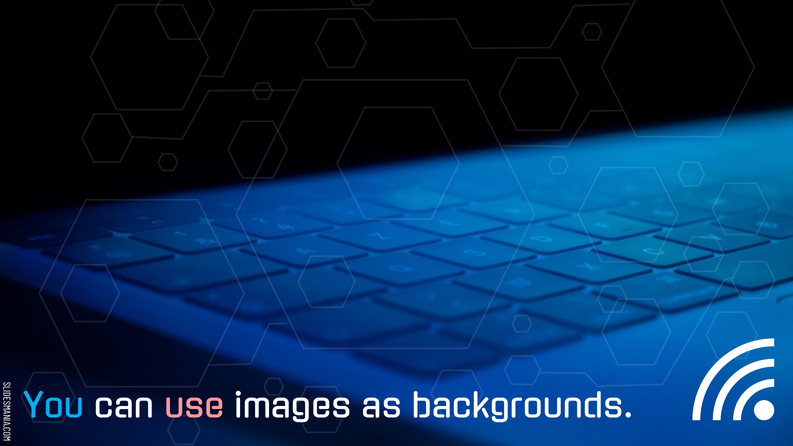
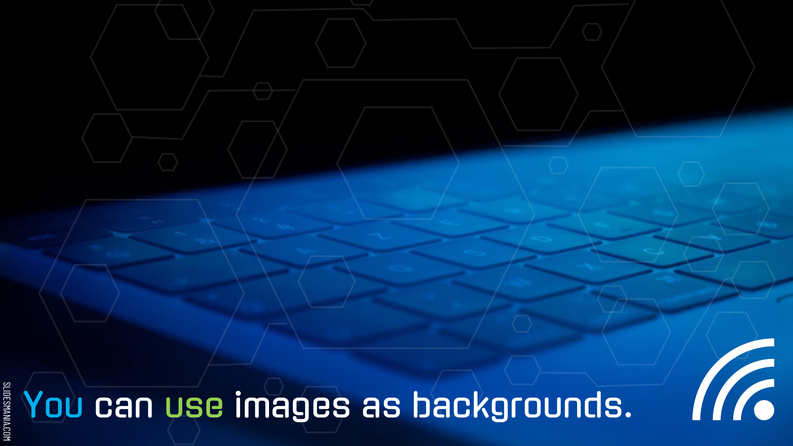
use colour: pink -> light green (194, 407)
